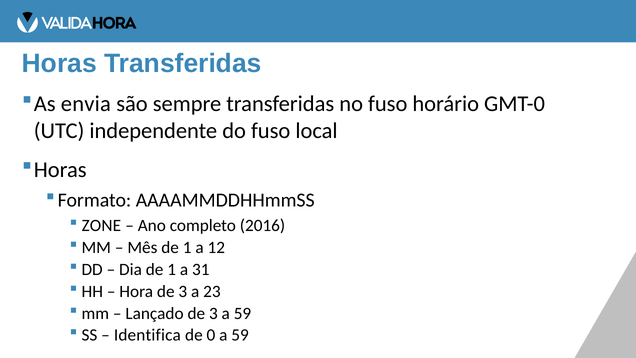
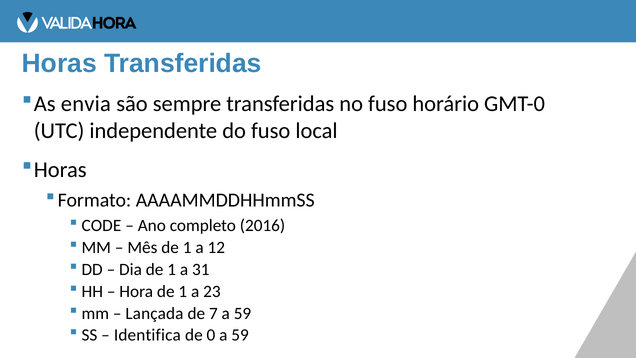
ZONE: ZONE -> CODE (101, 226)
Hora de 3: 3 -> 1 (183, 291)
Lançado: Lançado -> Lançada (154, 313)
3: 3 -> 7 (213, 313)
